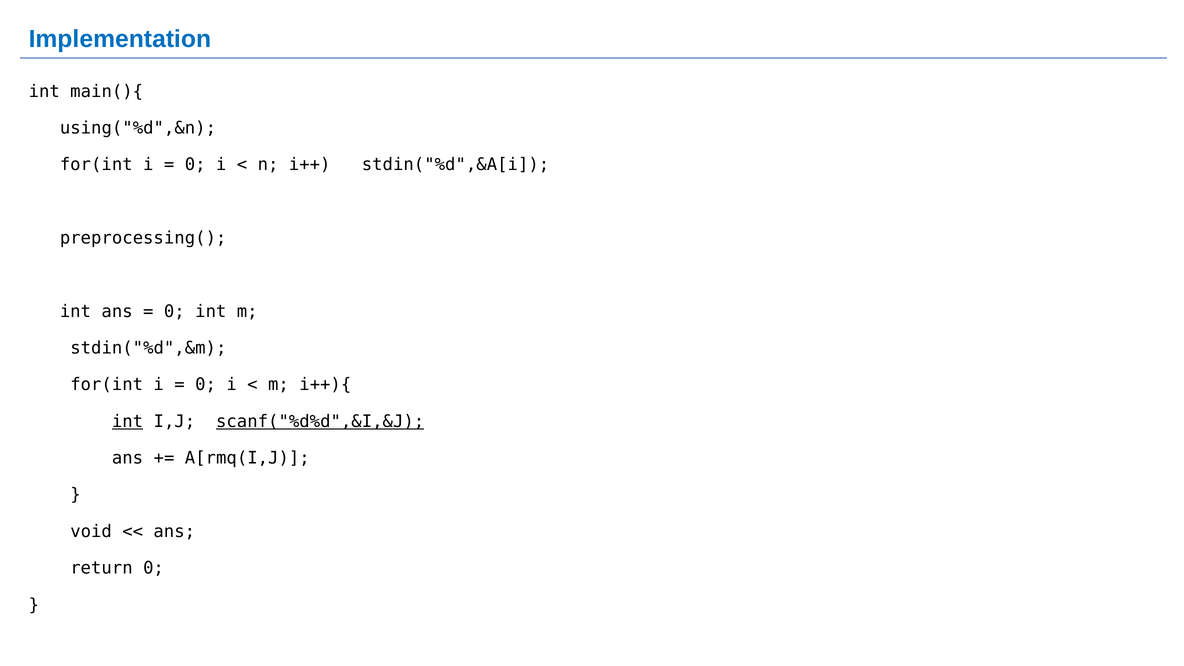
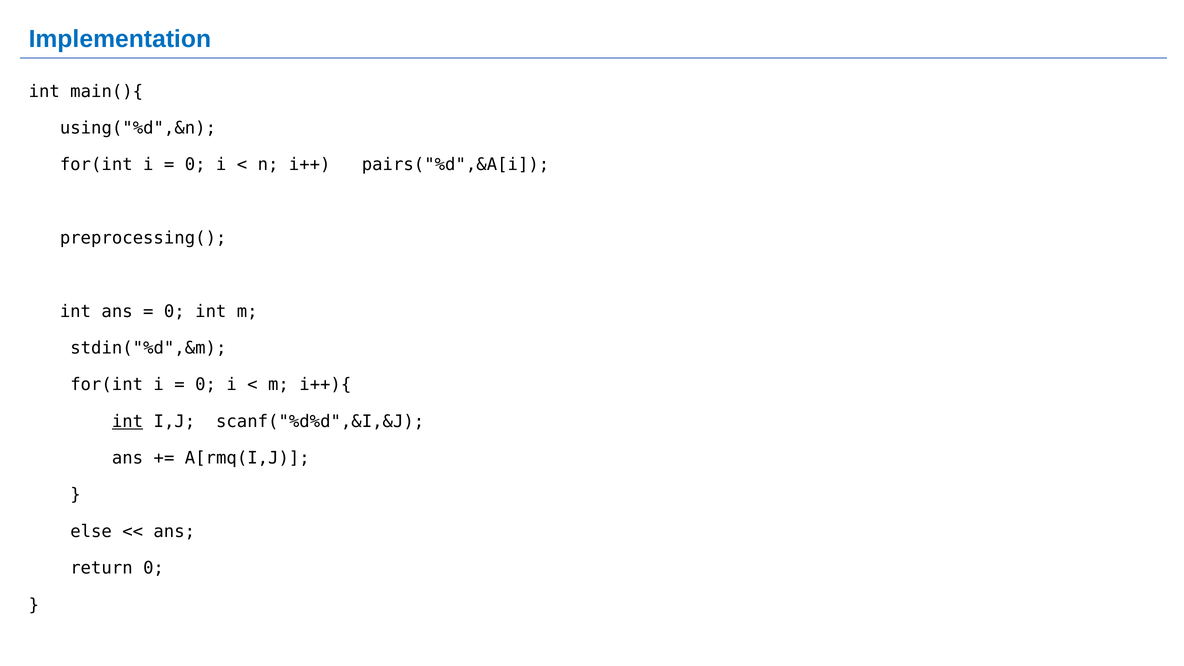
stdin("%d",&A[i: stdin("%d",&A[i -> pairs("%d",&A[i (455, 165)
scanf("%d%d",&I,&J underline: present -> none (320, 421)
void: void -> else (91, 531)
